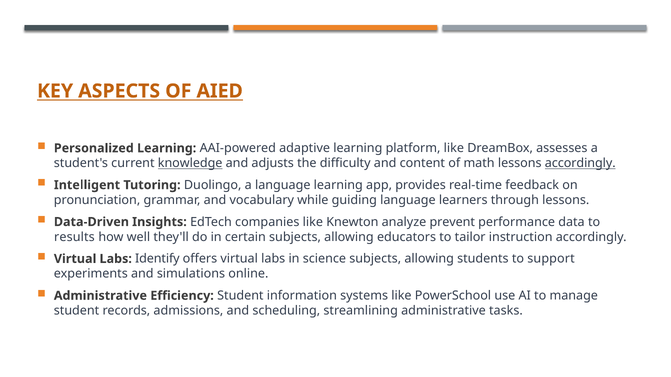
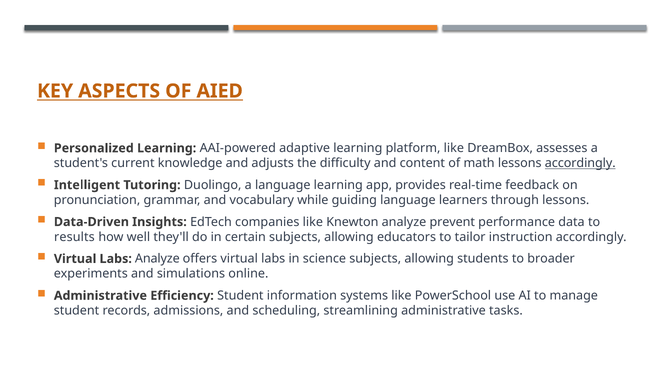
knowledge underline: present -> none (190, 163)
Labs Identify: Identify -> Analyze (157, 259)
support: support -> broader (551, 259)
